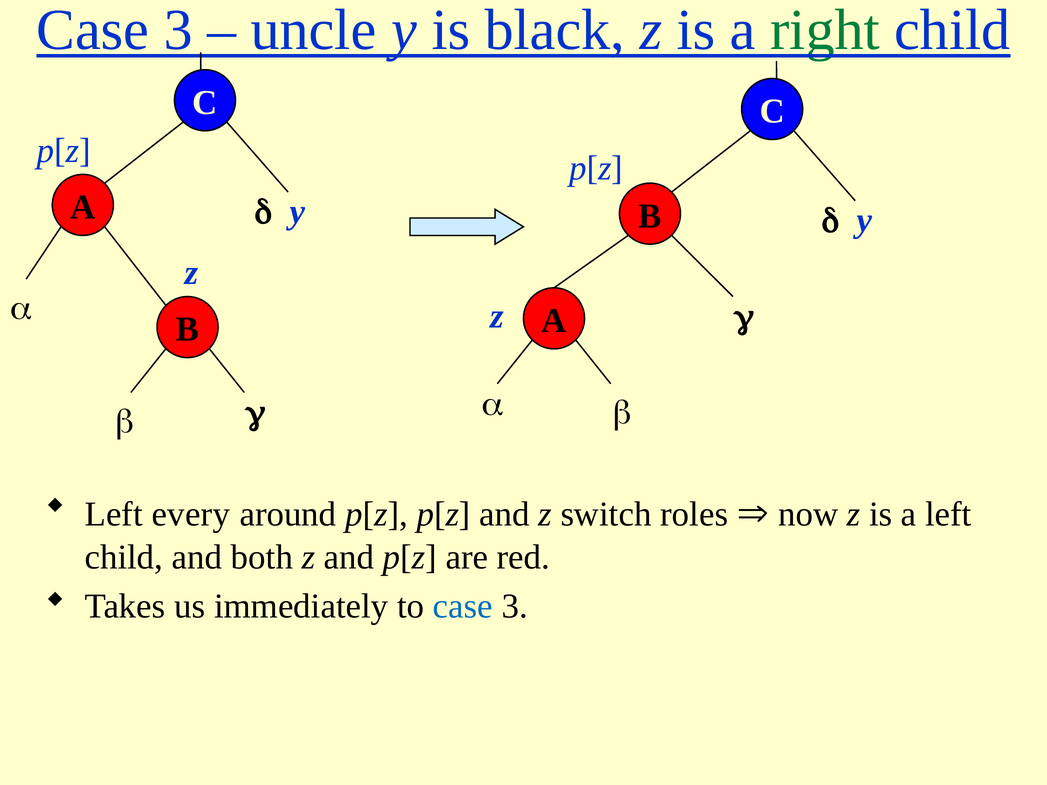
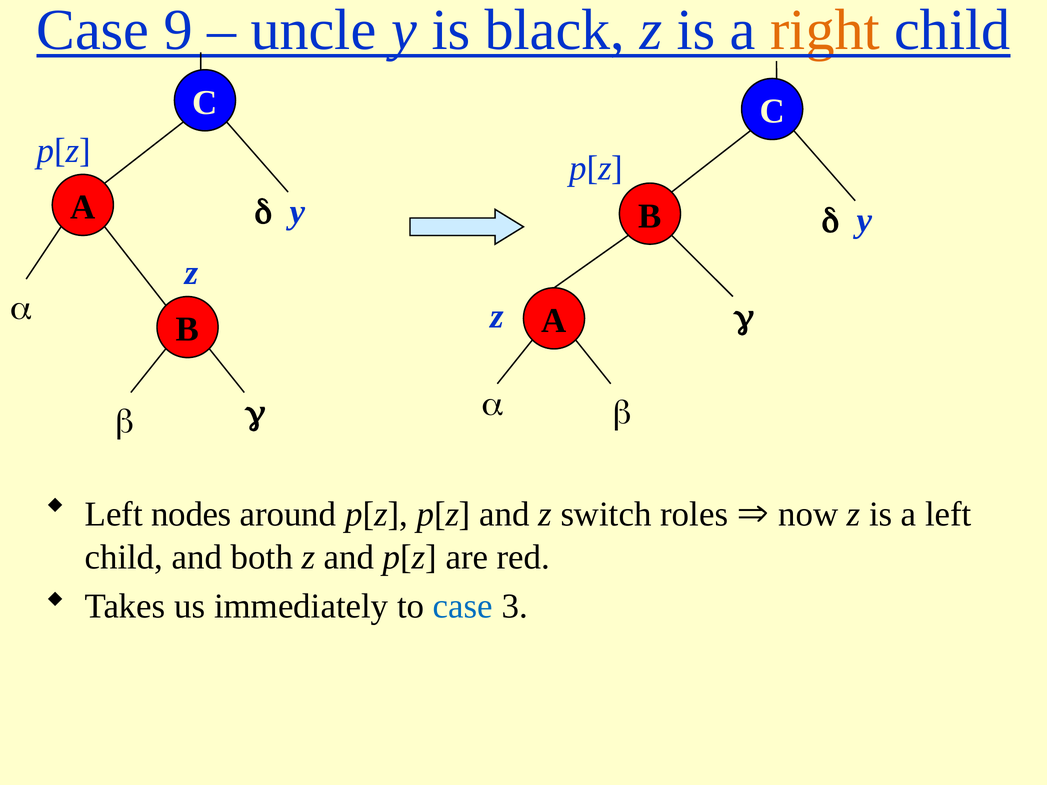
3: 3 -> 9 (178, 30)
right colour: green -> orange (825, 30)
every: every -> nodes (191, 514)
